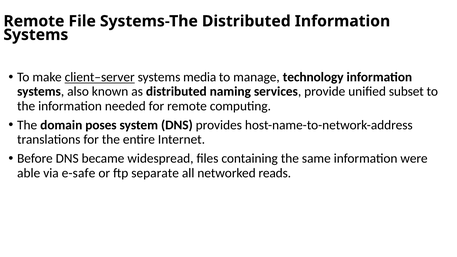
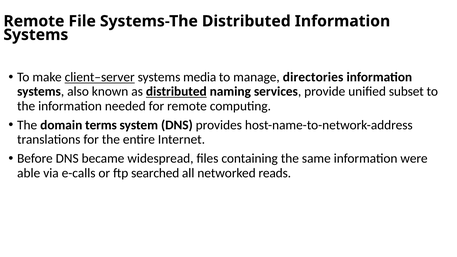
technology: technology -> directories (313, 77)
distributed underline: none -> present (176, 92)
poses: poses -> terms (101, 125)
e-safe: e-safe -> e-calls (79, 173)
separate: separate -> searched (155, 173)
